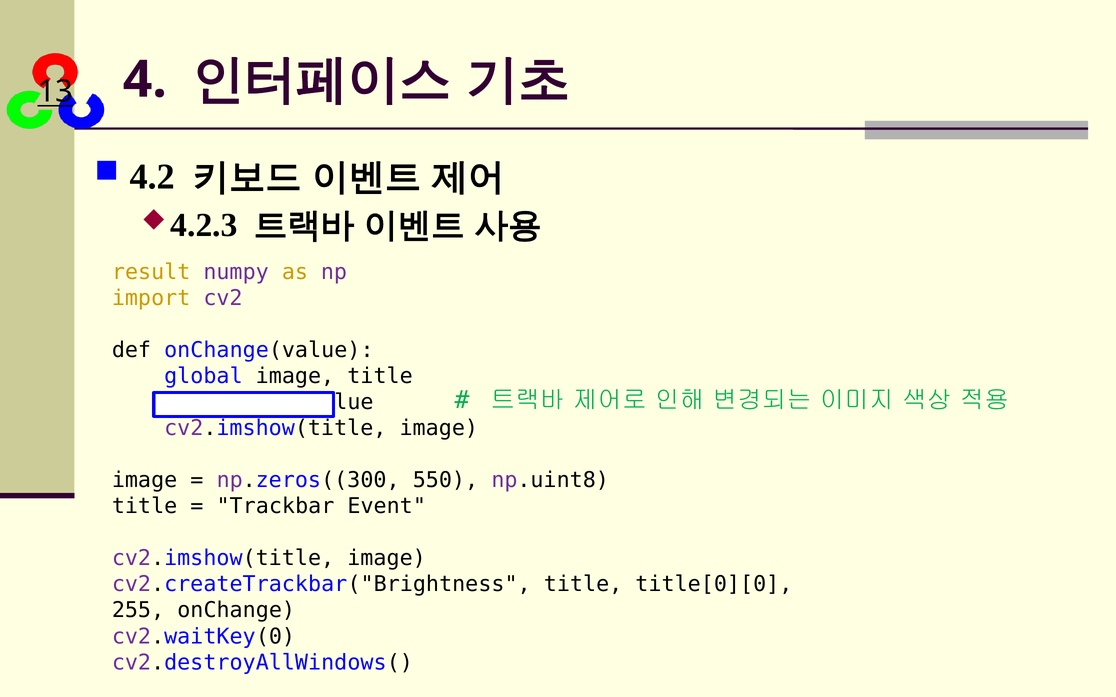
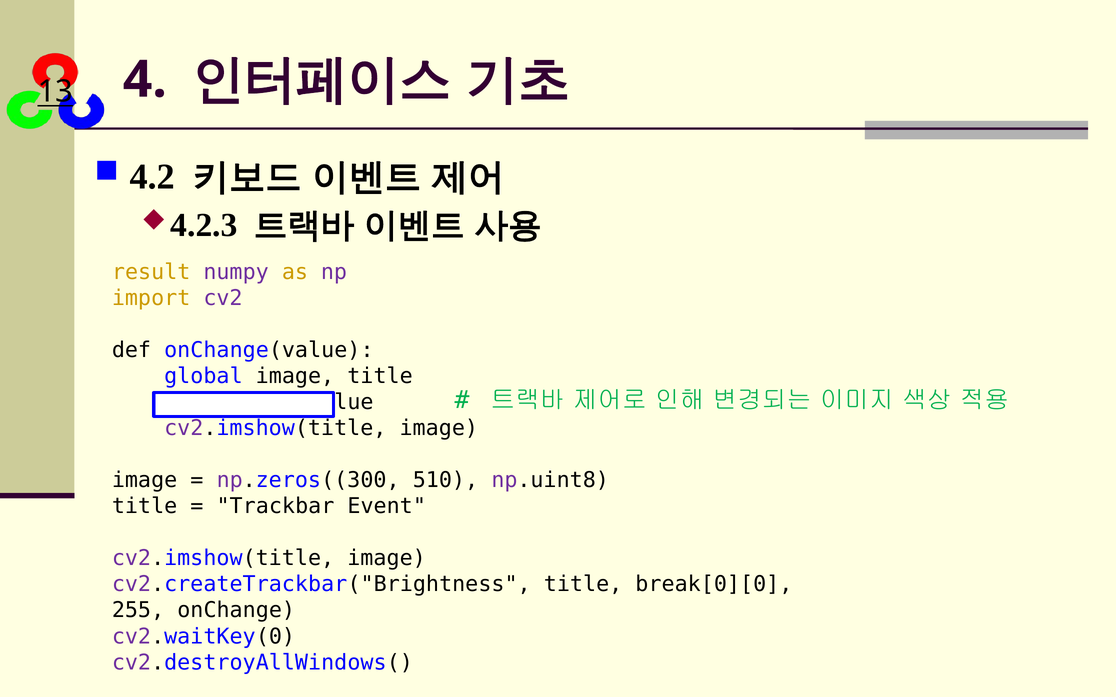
550: 550 -> 510 (445, 480)
title[0][0: title[0][0 -> break[0][0 (714, 585)
